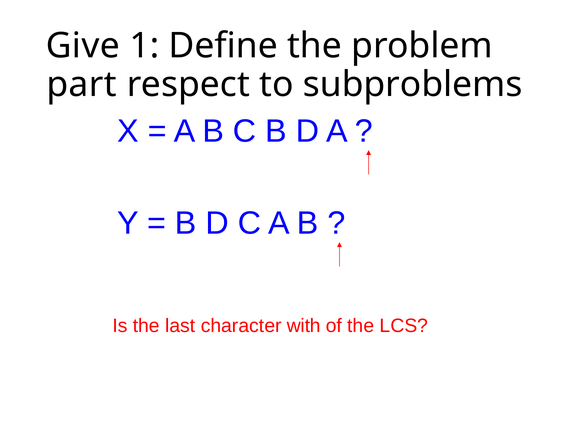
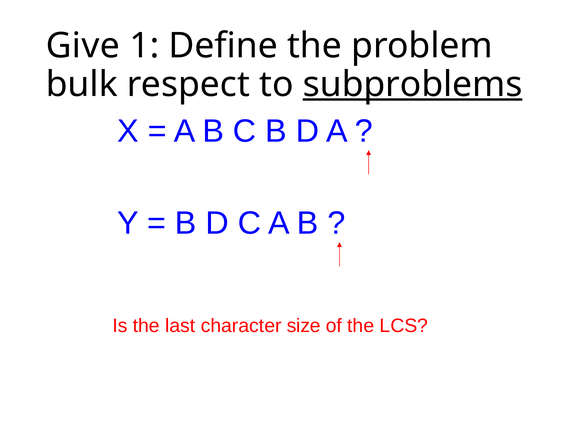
part: part -> bulk (82, 84)
subproblems underline: none -> present (413, 84)
with: with -> size (304, 326)
